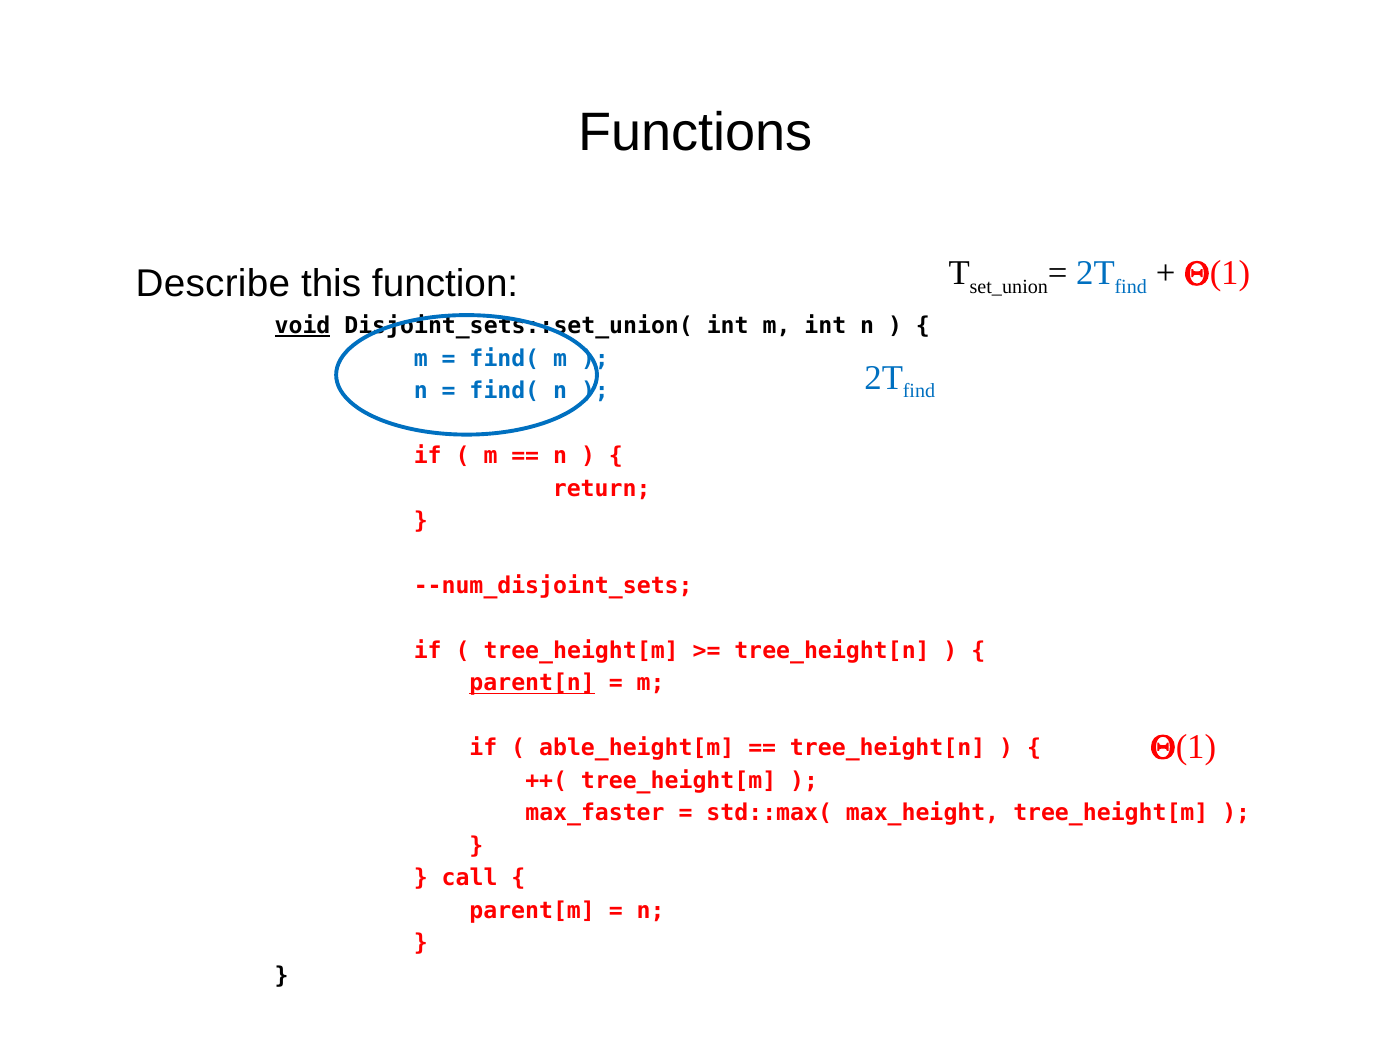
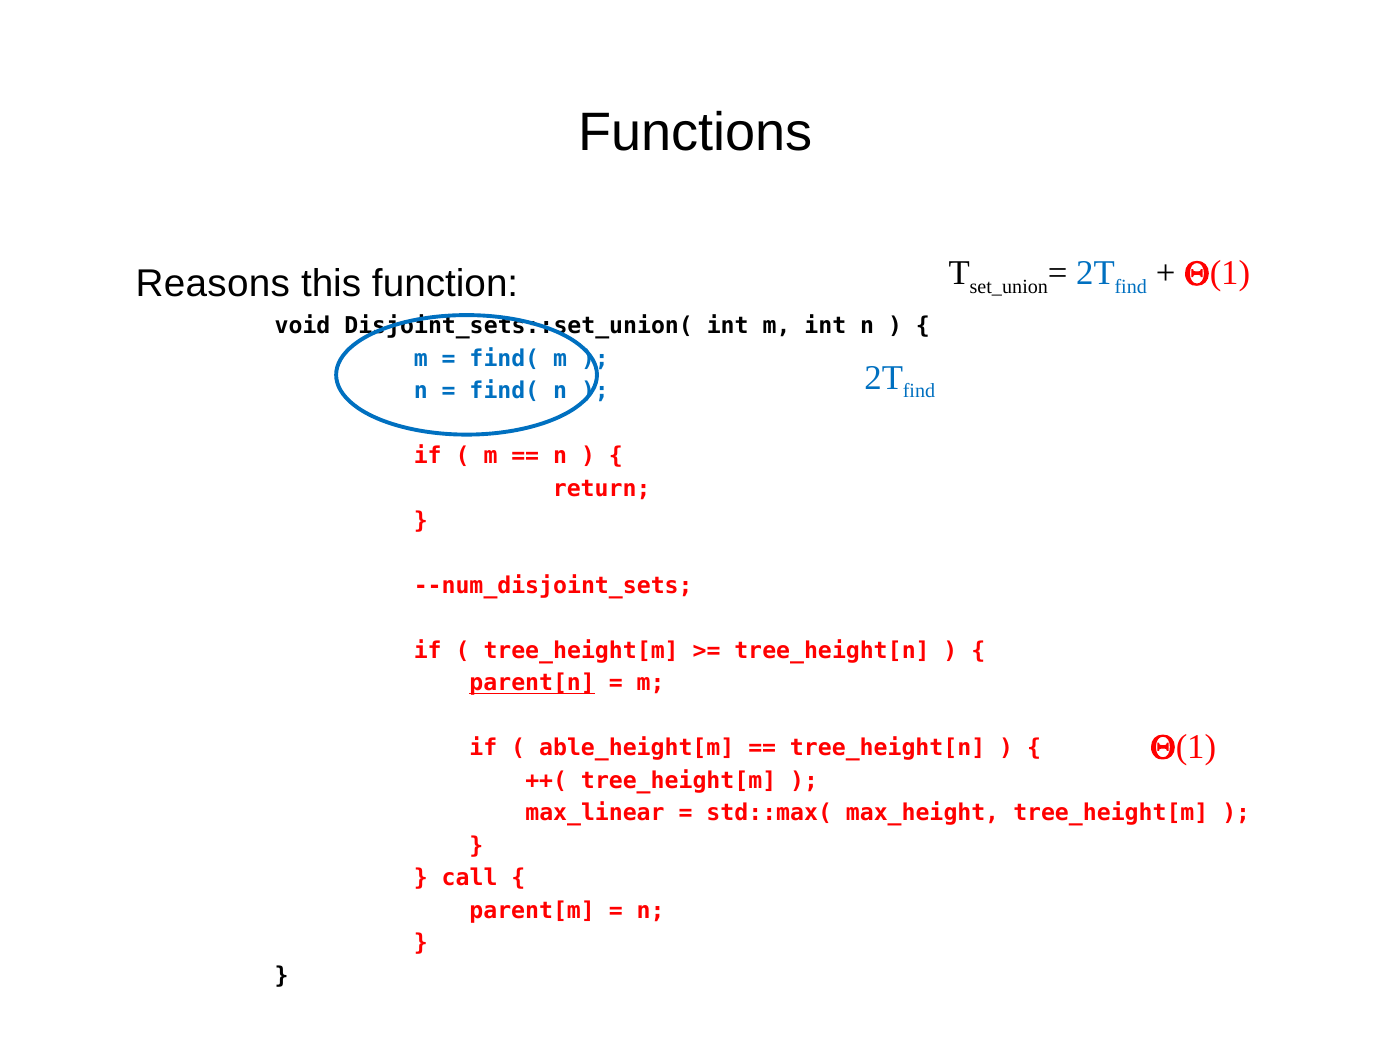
Describe: Describe -> Reasons (213, 284)
void underline: present -> none (303, 326)
max_faster: max_faster -> max_linear (595, 813)
